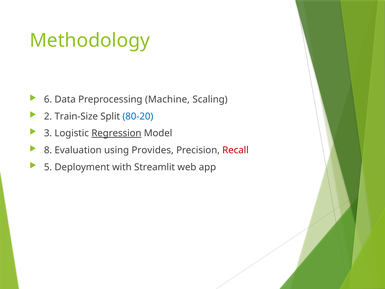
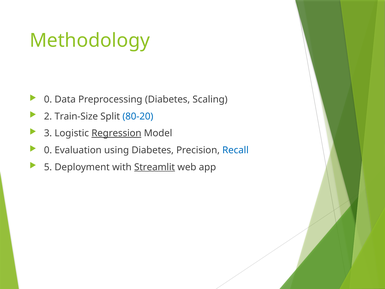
6: 6 -> 0 (48, 99)
Preprocessing Machine: Machine -> Diabetes (167, 99)
8: 8 -> 0 (48, 150)
using Provides: Provides -> Diabetes (153, 150)
Recall colour: red -> blue (235, 150)
Streamlit underline: none -> present (155, 167)
